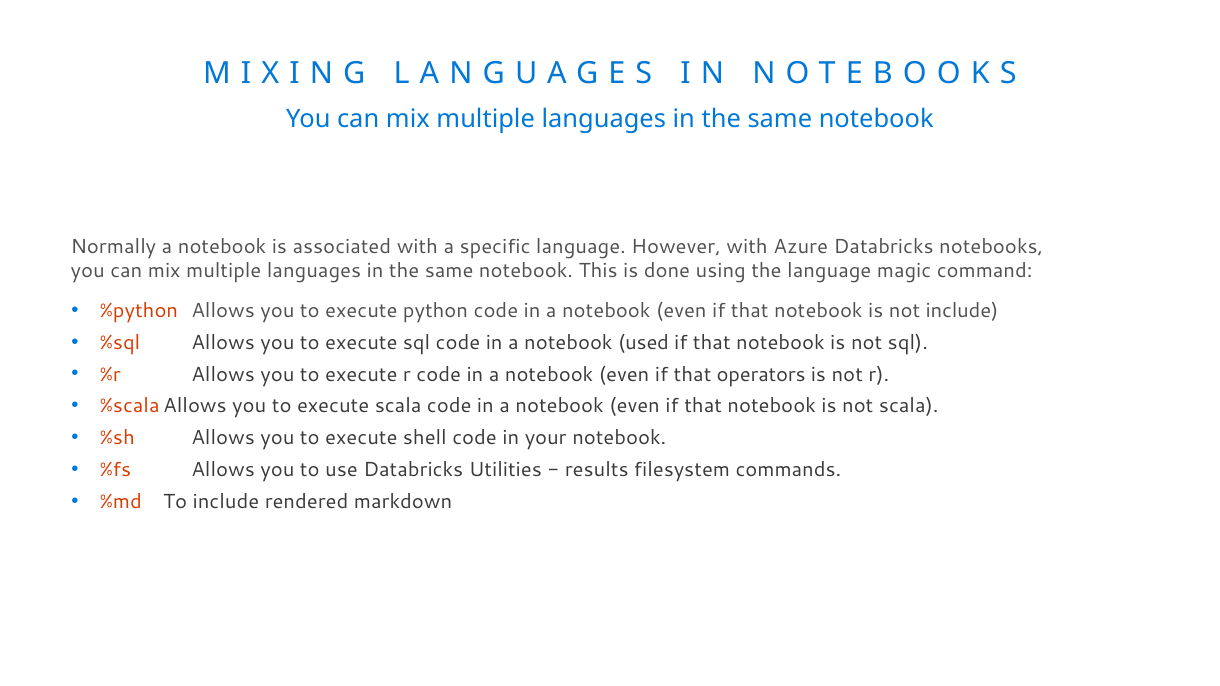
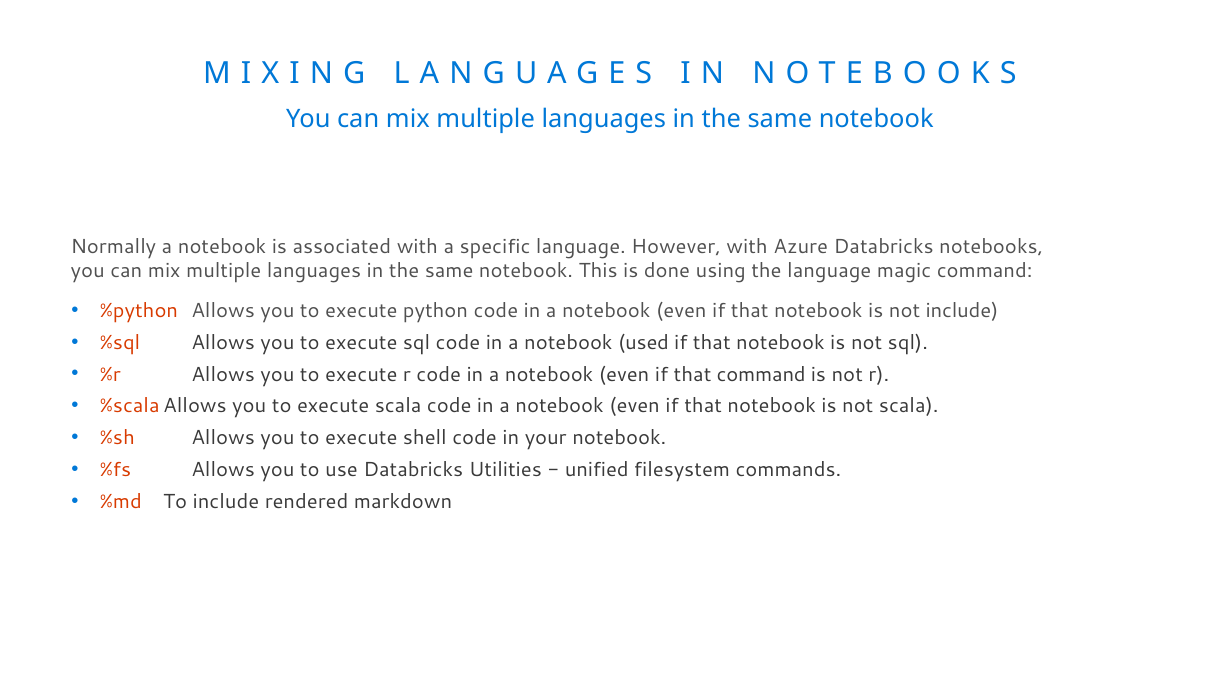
that operators: operators -> command (761, 375)
results: results -> unified (597, 470)
